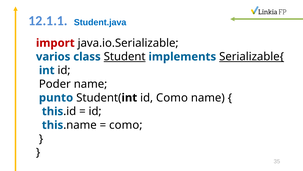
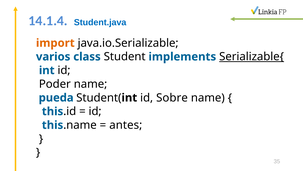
12.1.1: 12.1.1 -> 14.1.4 (48, 21)
import colour: red -> orange (55, 43)
Student underline: present -> none (125, 57)
punto: punto -> pueda (56, 97)
id Como: Como -> Sobre (172, 97)
como: como -> antes (126, 125)
